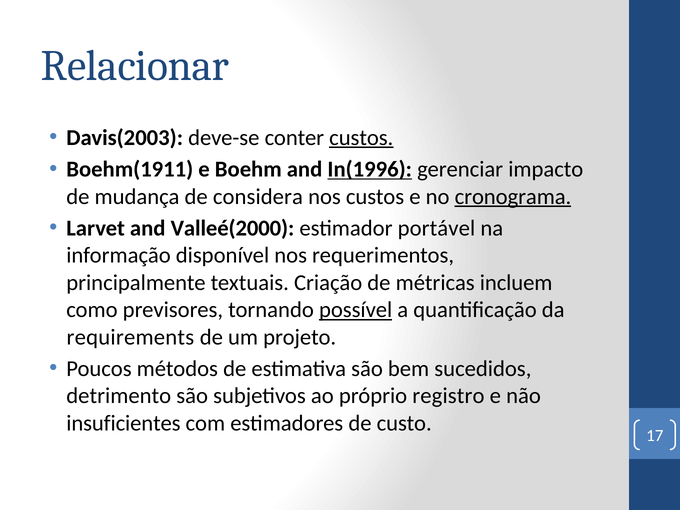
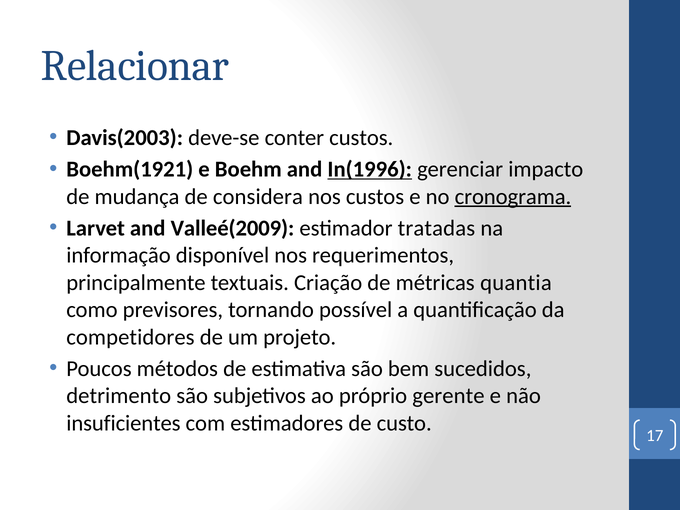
custos underline: present -> none (361, 138)
Boehm(1911: Boehm(1911 -> Boehm(1921 (130, 169)
Valleé(2000: Valleé(2000 -> Valleé(2009 (232, 228)
portável: portável -> tratadas (436, 228)
incluem: incluem -> quantia (516, 283)
possível underline: present -> none (356, 310)
requirements: requirements -> competidores (130, 337)
registro: registro -> gerente (448, 396)
